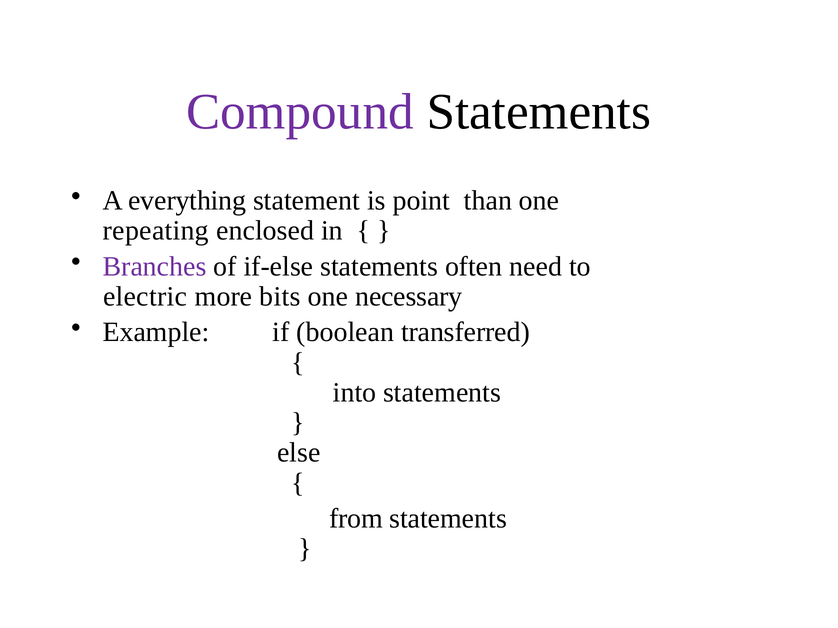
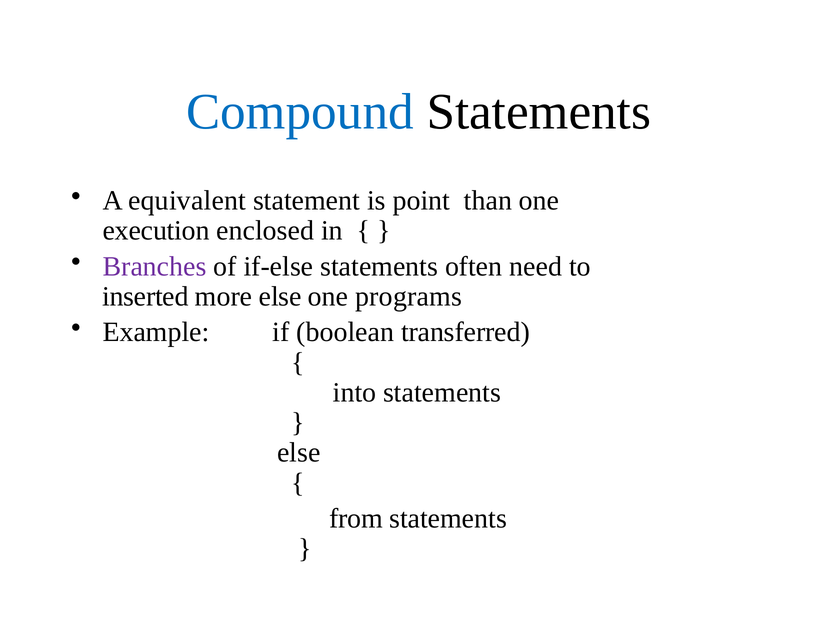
Compound colour: purple -> blue (300, 112)
everything: everything -> equivalent (187, 201)
repeating: repeating -> execution (156, 231)
electric: electric -> inserted (145, 297)
more bits: bits -> else (280, 297)
necessary: necessary -> programs (409, 297)
